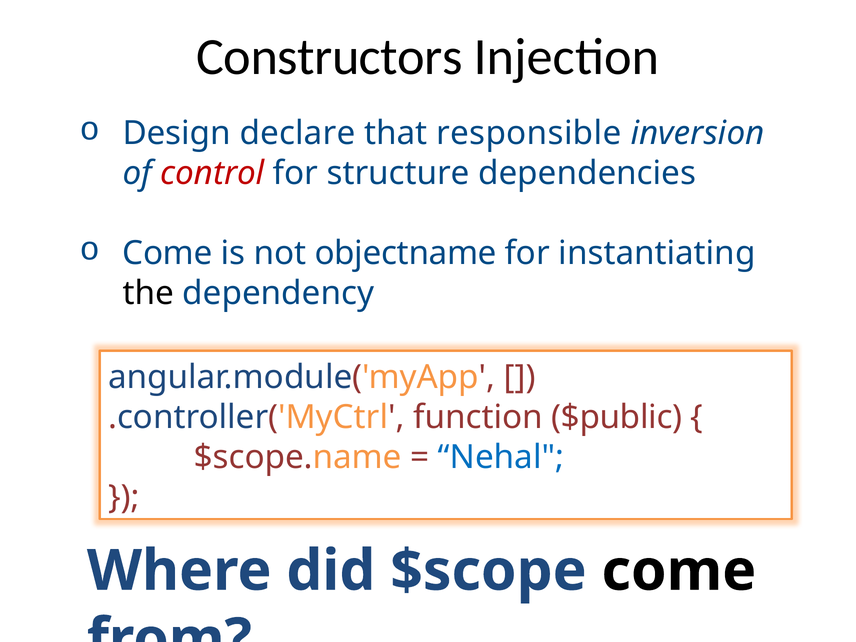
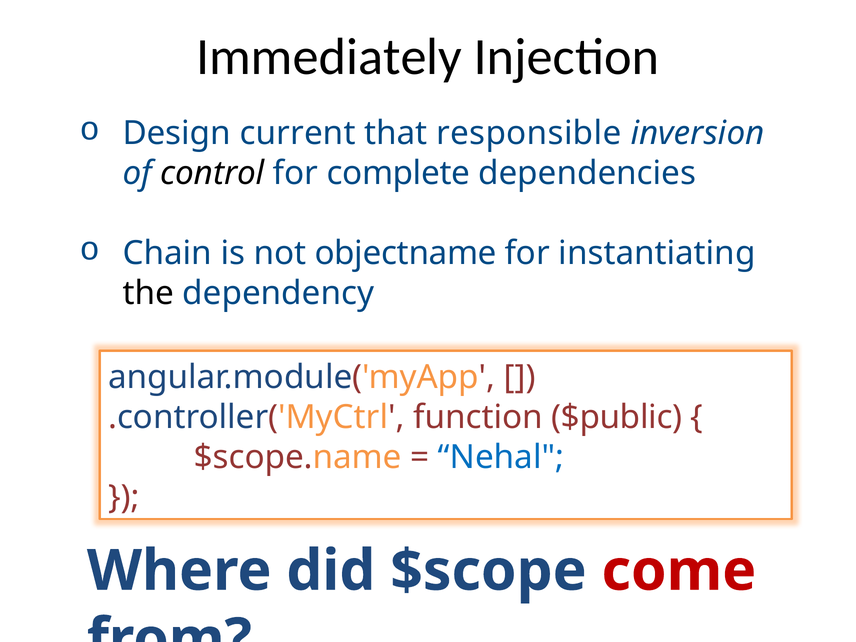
Constructors: Constructors -> Immediately (329, 57)
declare: declare -> current (298, 133)
control colour: red -> black (212, 173)
structure: structure -> complete (398, 173)
Come: Come -> Chain (167, 253)
come colour: black -> red (679, 571)
